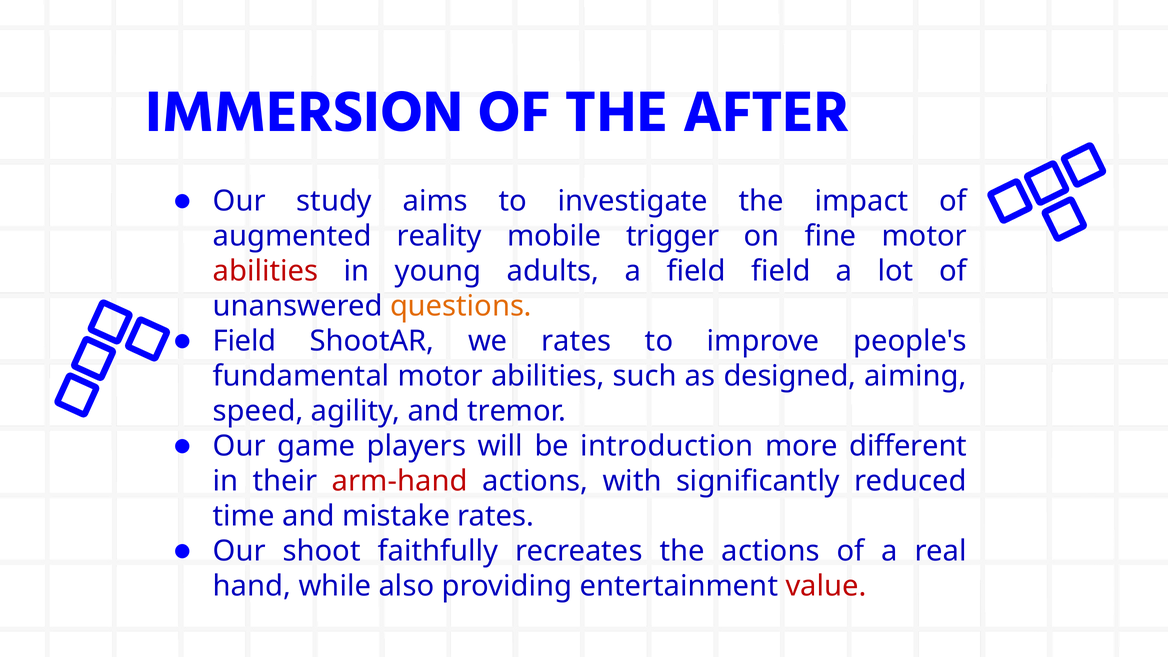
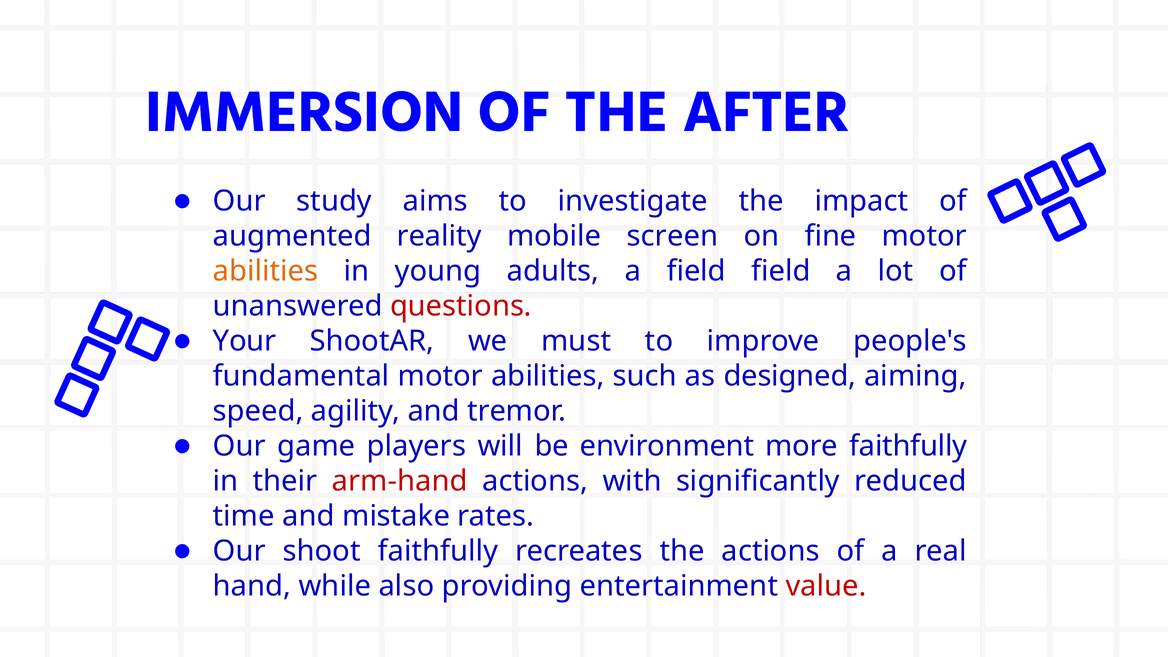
trigger: trigger -> screen (672, 236)
abilities colour: red -> orange (265, 271)
questions colour: orange -> red (461, 306)
Field: Field -> Your (245, 341)
we rates: rates -> must (576, 341)
introduction: introduction -> environment (667, 446)
more different: different -> faithfully (908, 446)
